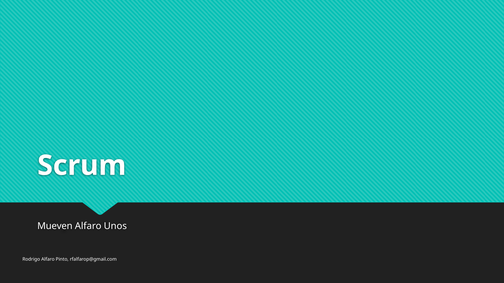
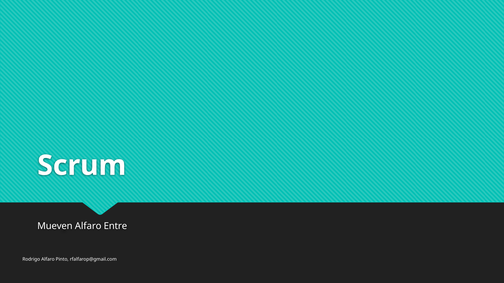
Unos: Unos -> Entre (115, 227)
